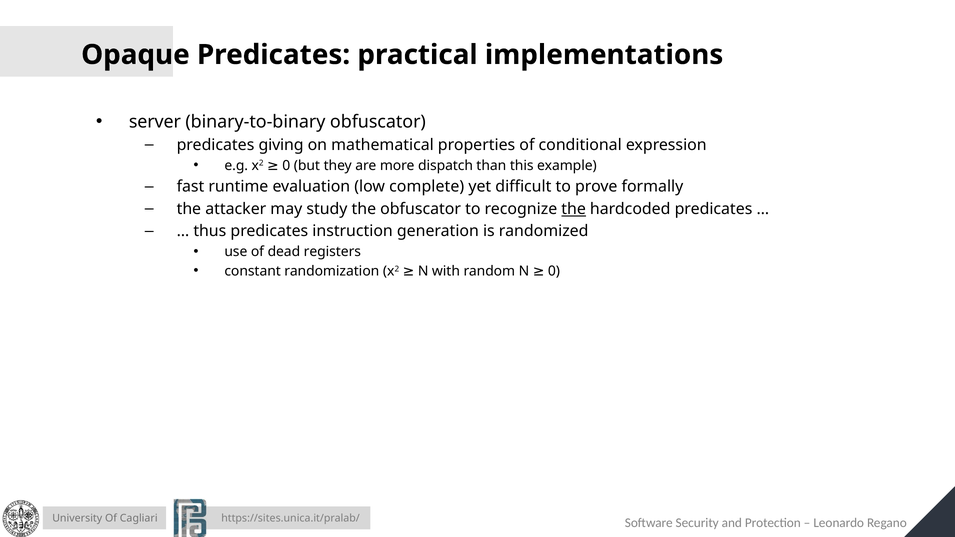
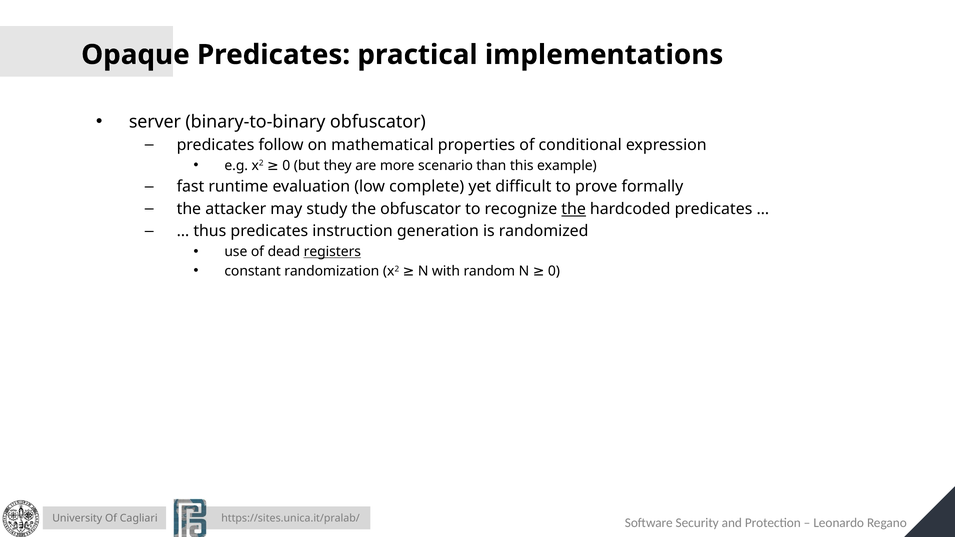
giving: giving -> follow (281, 145)
dispatch: dispatch -> scenario (446, 166)
registers underline: none -> present (332, 252)
